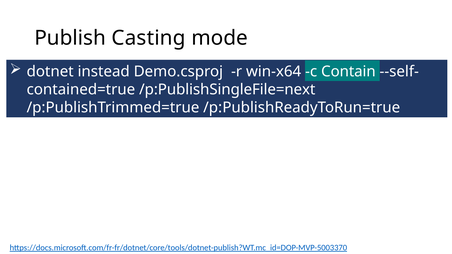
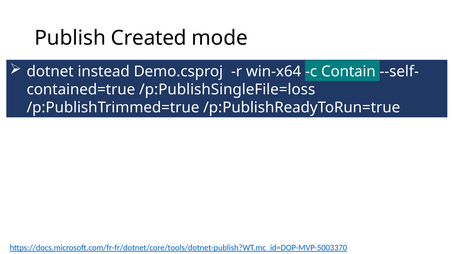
Casting: Casting -> Created (149, 38)
/p:PublishSingleFile=next: /p:PublishSingleFile=next -> /p:PublishSingleFile=loss (227, 90)
